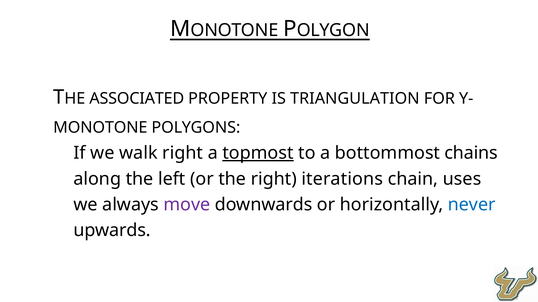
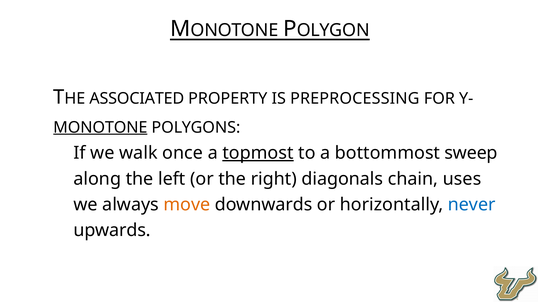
TRIANGULATION: TRIANGULATION -> PREPROCESSING (355, 99)
MONOTONE underline: none -> present (100, 128)
walk right: right -> once (183, 153)
chains: chains -> sweep (471, 153)
iterations: iterations -> diagonals (342, 179)
move colour: purple -> orange (187, 205)
